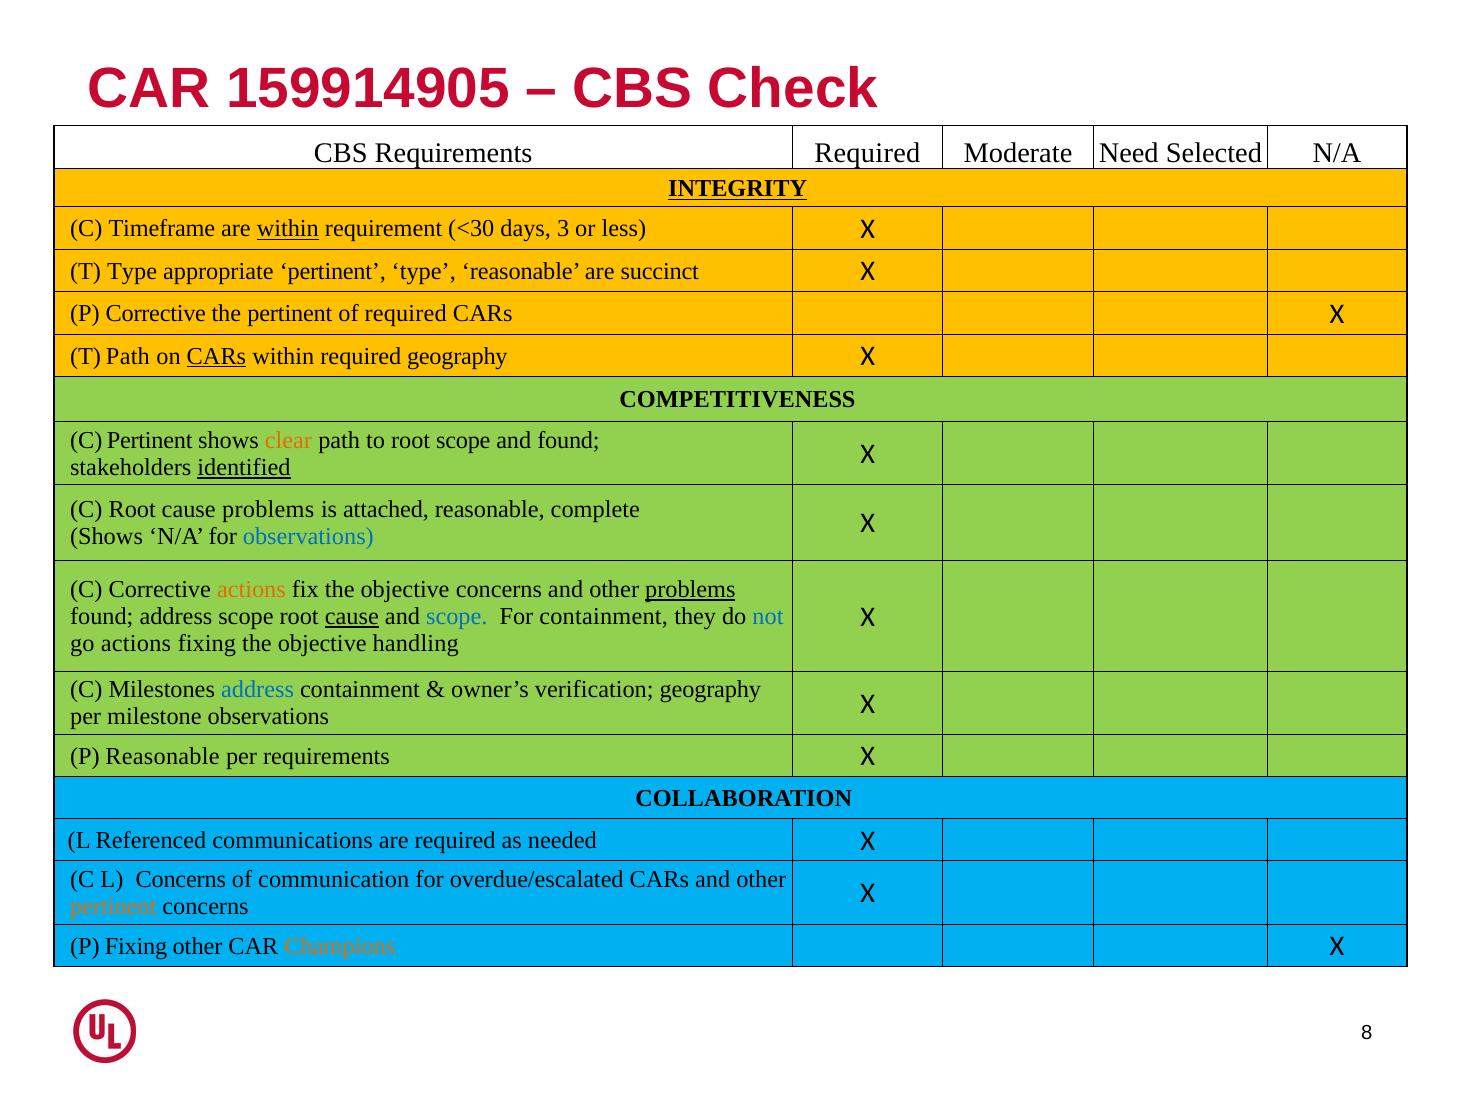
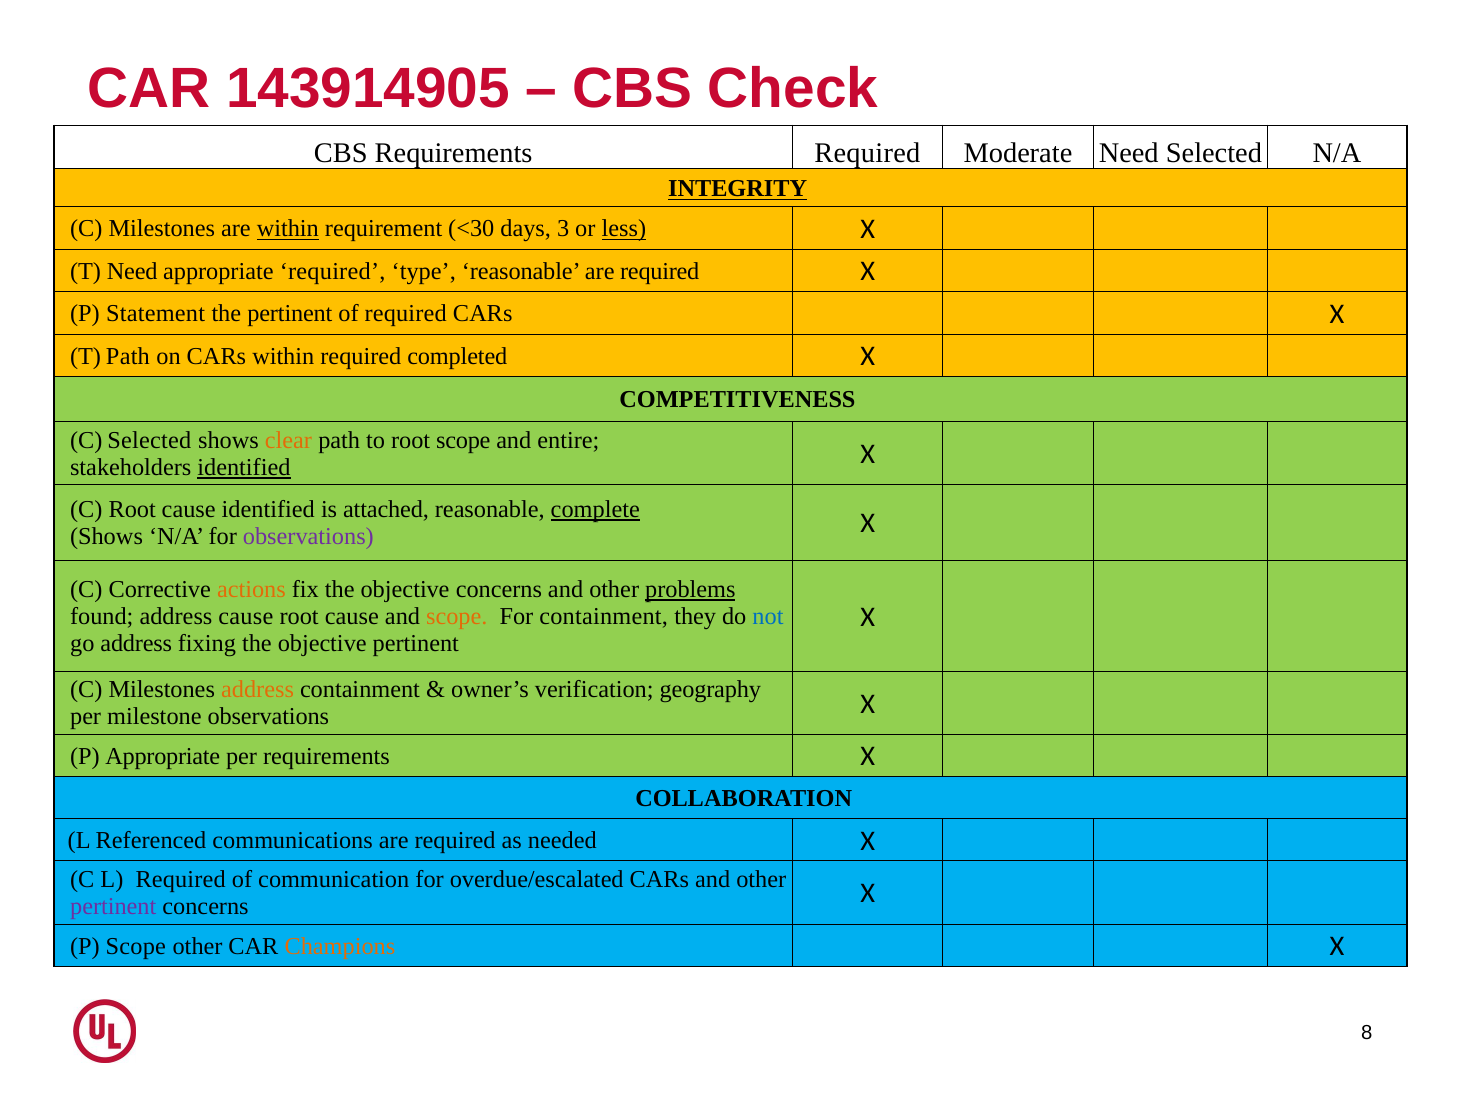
159914905: 159914905 -> 143914905 (368, 89)
Timeframe: Timeframe -> Milestones (162, 229)
less underline: none -> present (624, 229)
T Type: Type -> Need (132, 271)
appropriate pertinent: pertinent -> required (333, 271)
succinct: succinct -> required (660, 271)
P Corrective: Corrective -> Statement (156, 314)
CARs underline: present -> none (216, 356)
required geography: geography -> completed (457, 356)
C Pertinent: Pertinent -> Selected (149, 440)
and found: found -> entire (568, 440)
cause problems: problems -> identified (268, 510)
complete underline: none -> present (595, 510)
observations colour: blue -> purple (308, 537)
address scope: scope -> cause (246, 616)
cause underline: present -> none (352, 616)
scope colour: blue -> orange (457, 616)
go actions: actions -> address (136, 643)
objective handling: handling -> pertinent (416, 643)
address colour: blue -> orange (258, 690)
P Reasonable: Reasonable -> Appropriate (163, 756)
L Concerns: Concerns -> Required (181, 880)
pertinent colour: orange -> purple (113, 907)
P Fixing: Fixing -> Scope (136, 946)
